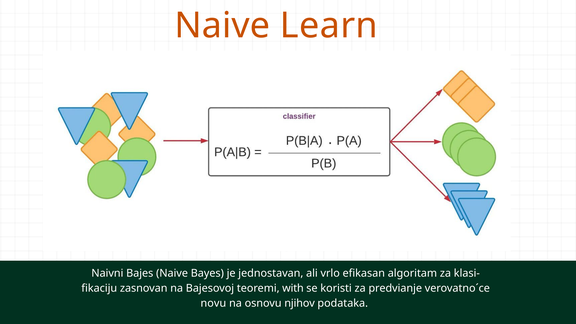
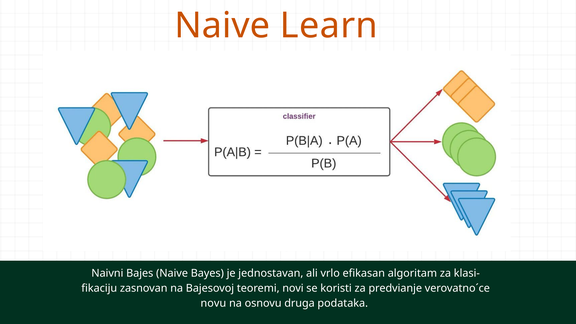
with: with -> novi (293, 288)
njihov: njihov -> druga (300, 303)
